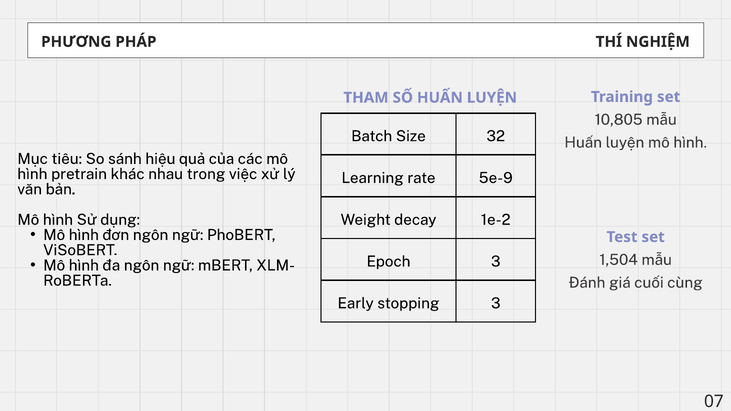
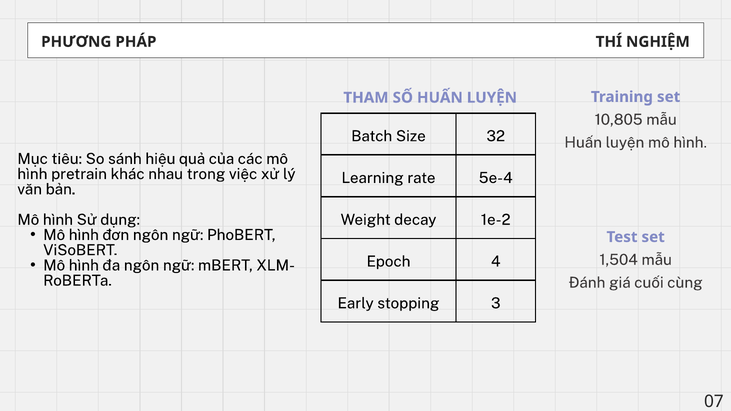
5e-9: 5e-9 -> 5e-4 (496, 178)
Epoch 3: 3 -> 4 (496, 262)
